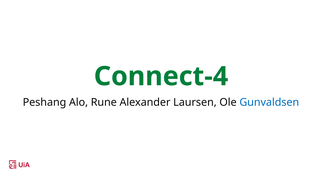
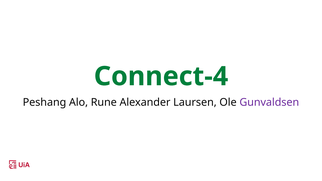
Gunvaldsen colour: blue -> purple (269, 102)
